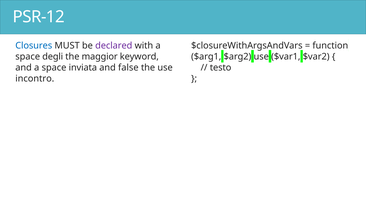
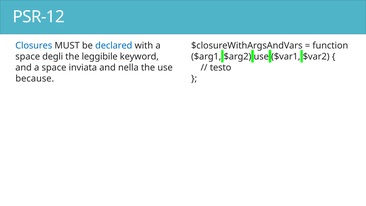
declared colour: purple -> blue (114, 46)
maggior: maggior -> leggibile (100, 57)
false: false -> nella (128, 68)
incontro: incontro -> because (35, 79)
